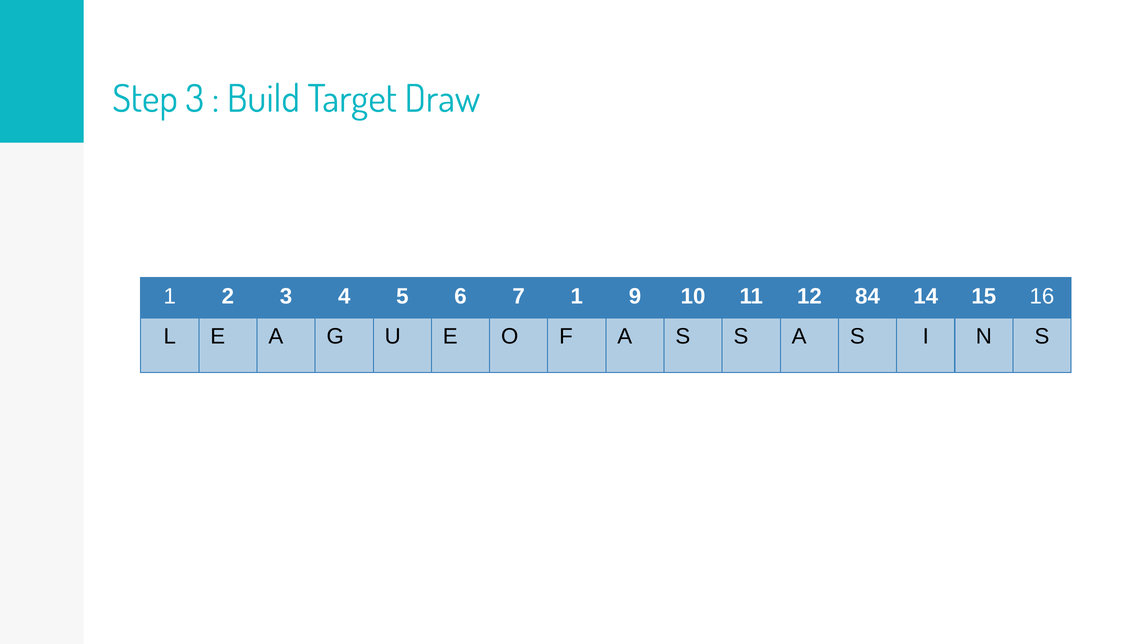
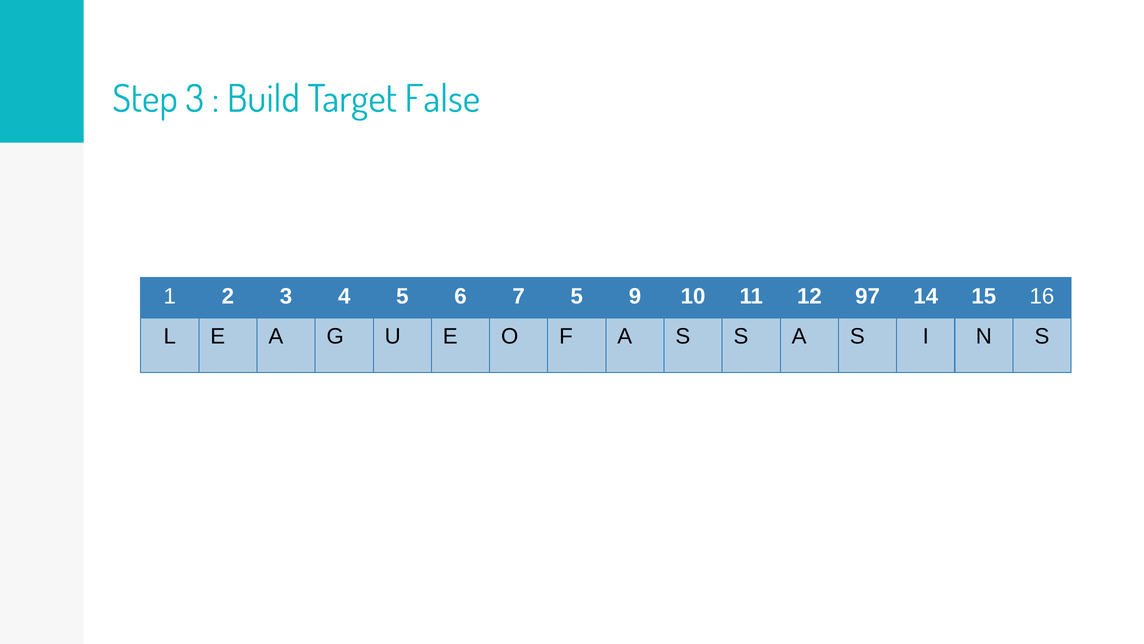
Draw: Draw -> False (442, 99)
7 1: 1 -> 5 (577, 296)
84: 84 -> 97 (868, 296)
